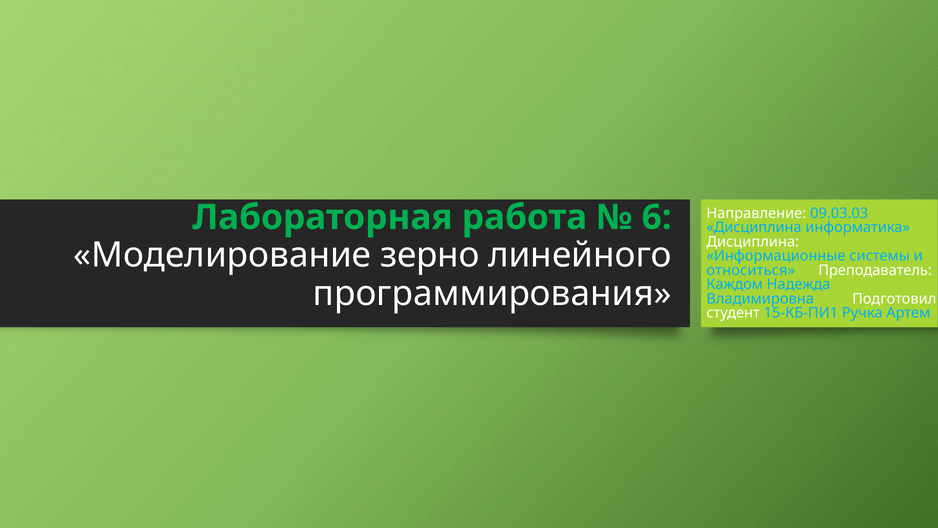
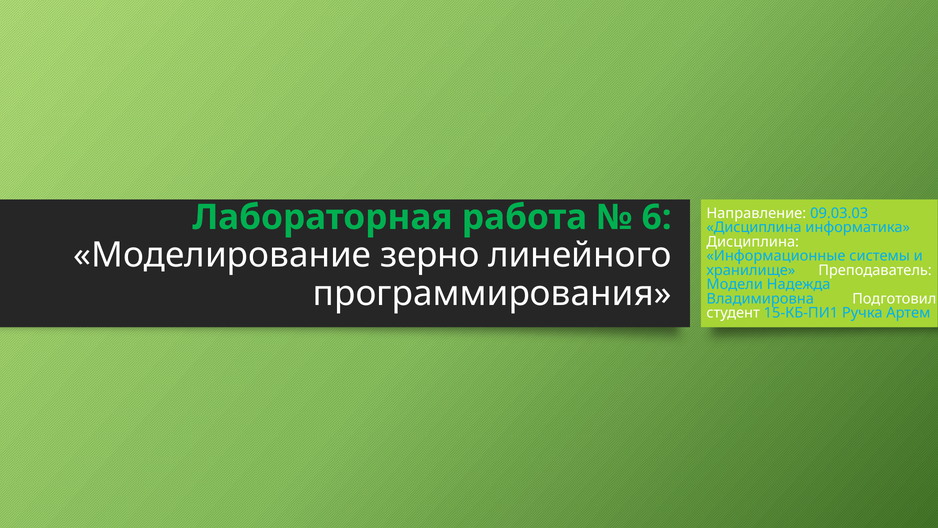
относиться: относиться -> хранилище (751, 270)
Каждом: Каждом -> Модели (735, 284)
